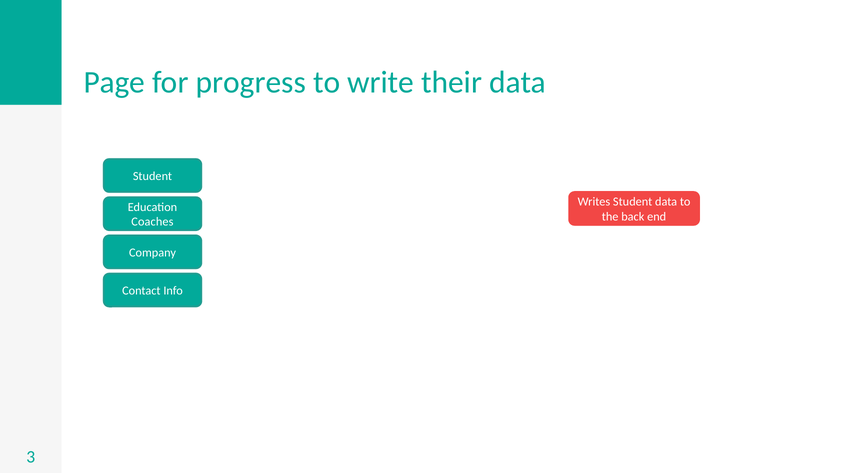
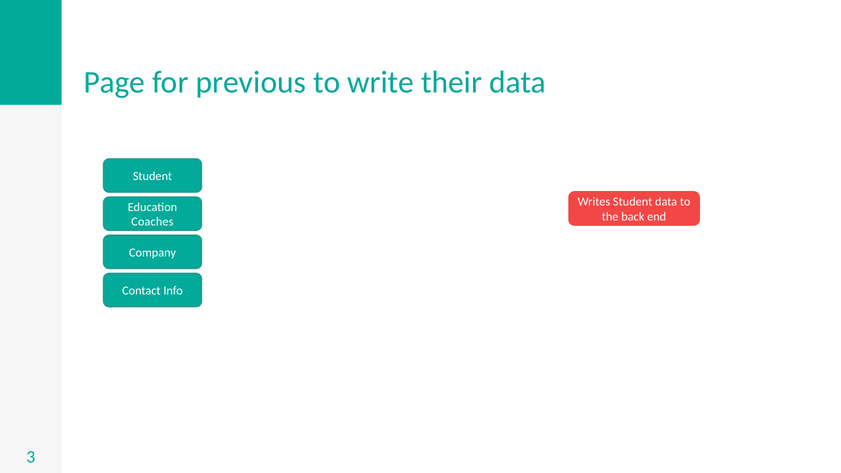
progress: progress -> previous (251, 82)
